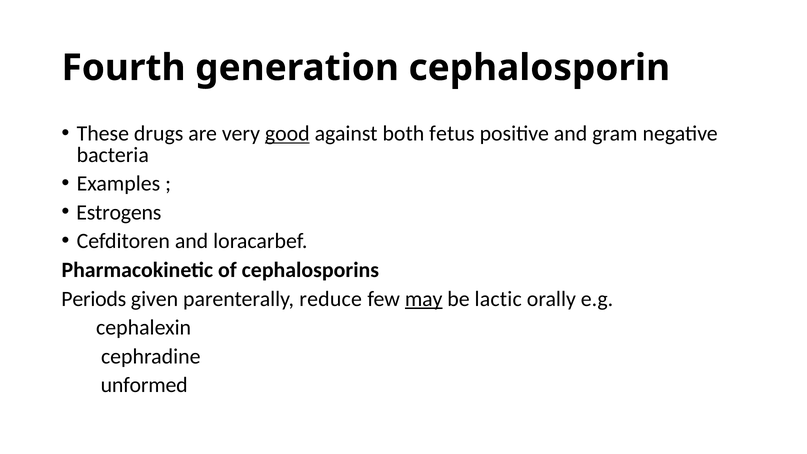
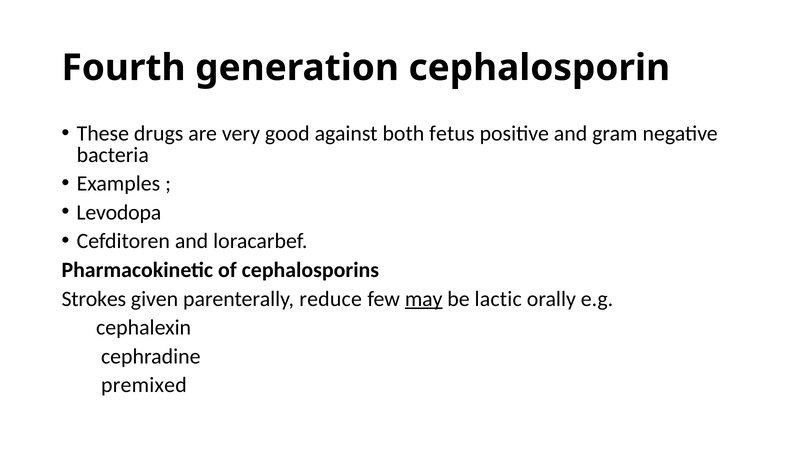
good underline: present -> none (287, 134)
Estrogens: Estrogens -> Levodopa (119, 212)
Periods: Periods -> Strokes (94, 299)
unformed: unformed -> premixed (144, 385)
